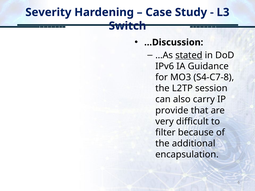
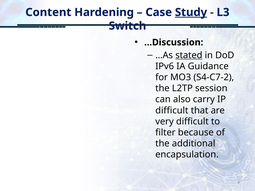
Severity: Severity -> Content (48, 12)
Study underline: none -> present (191, 12)
S4-C7-8: S4-C7-8 -> S4-C7-2 (214, 77)
provide: provide -> difficult (172, 111)
